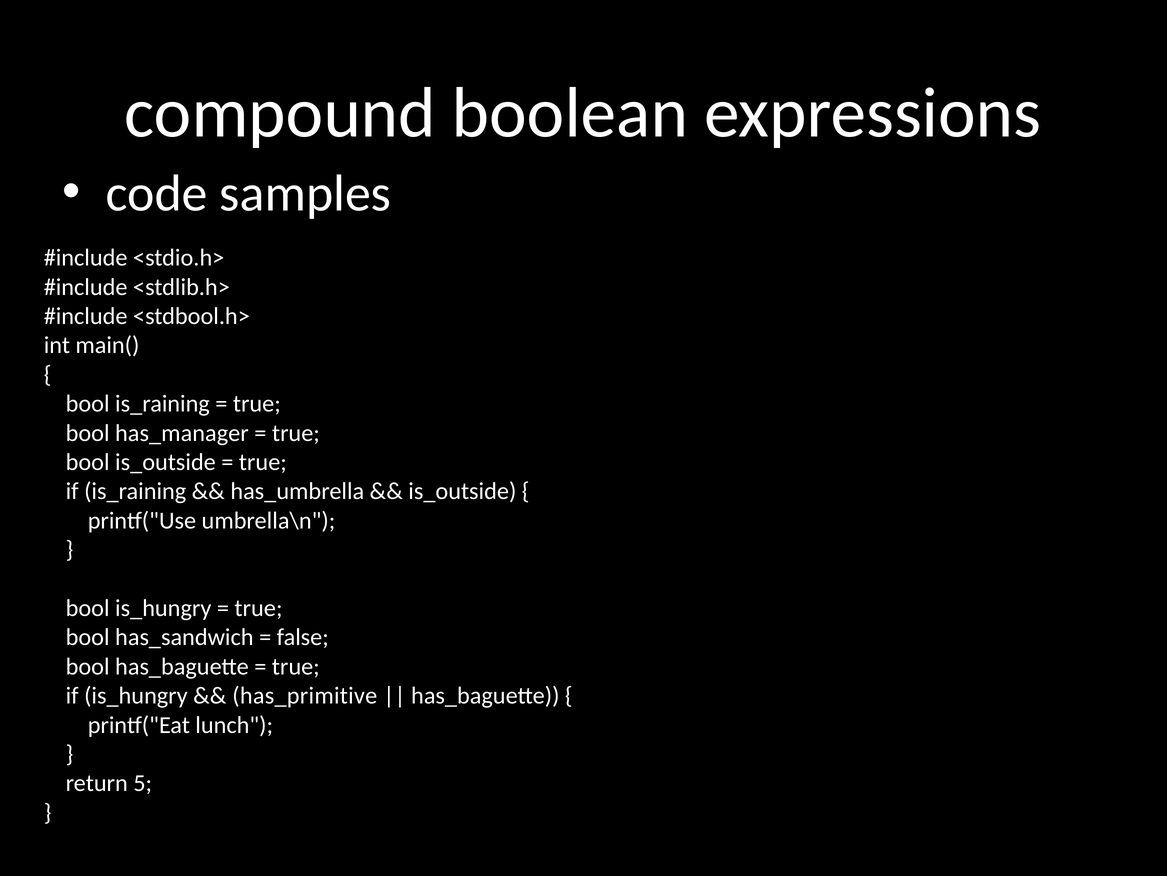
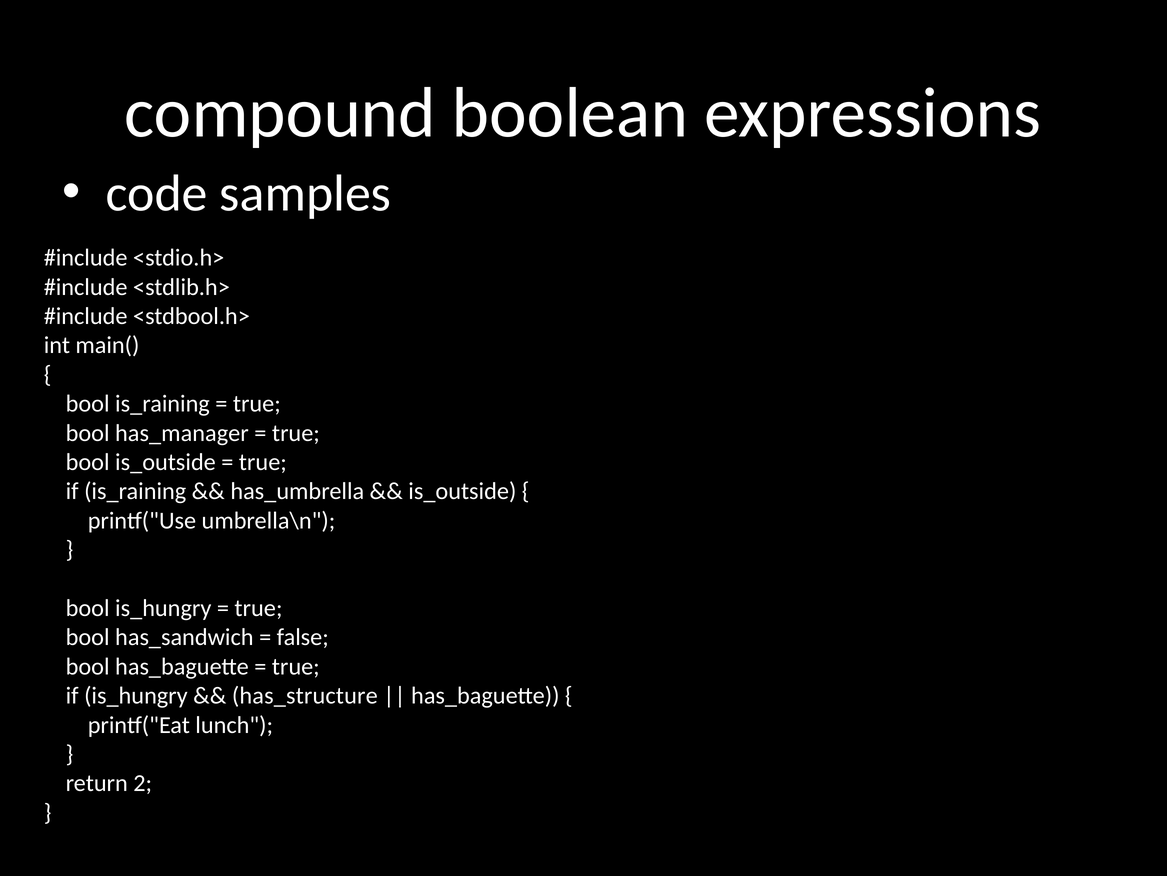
has_primitive: has_primitive -> has_structure (305, 695)
5: 5 -> 2 (143, 783)
